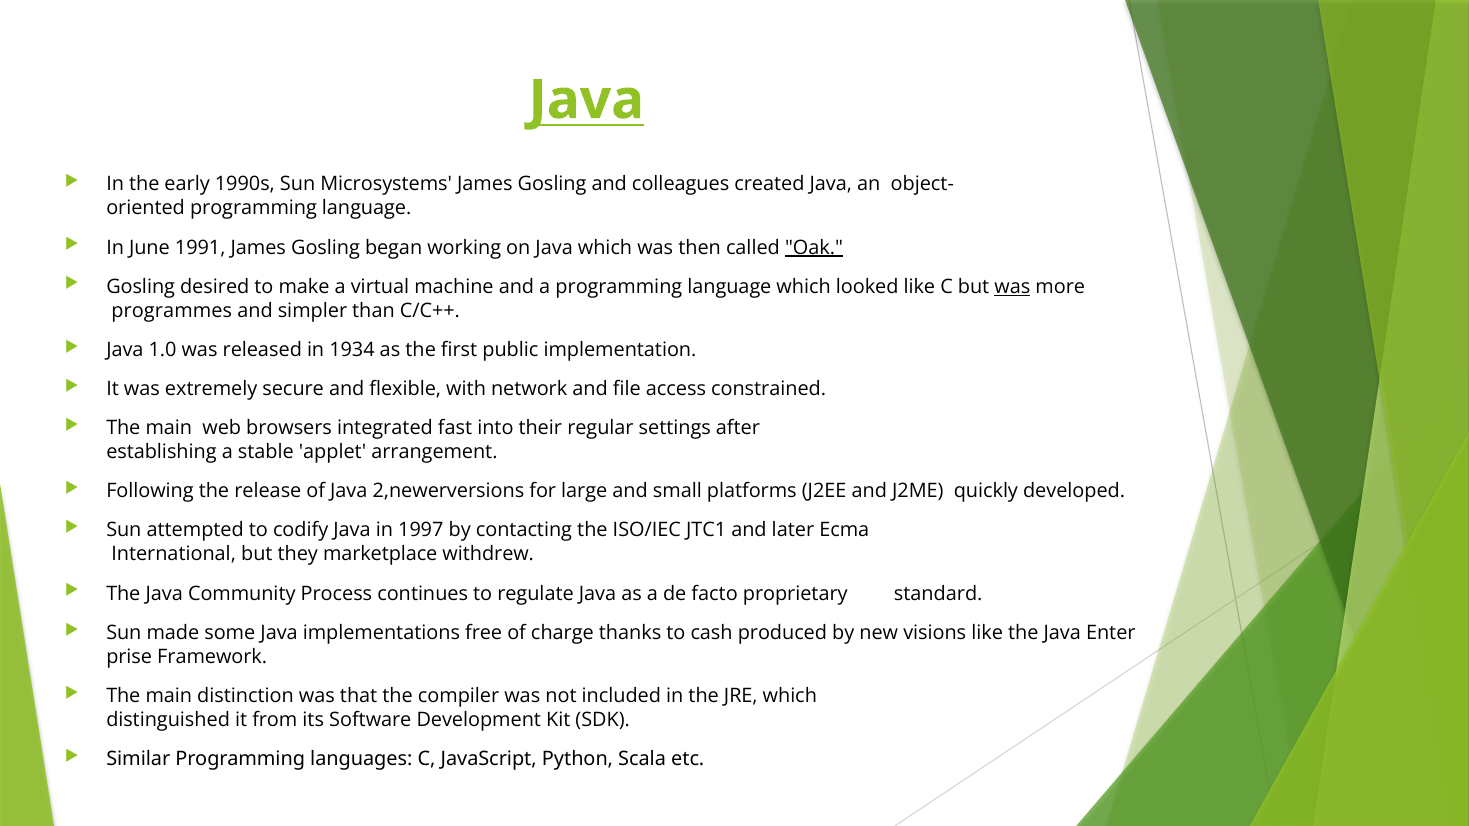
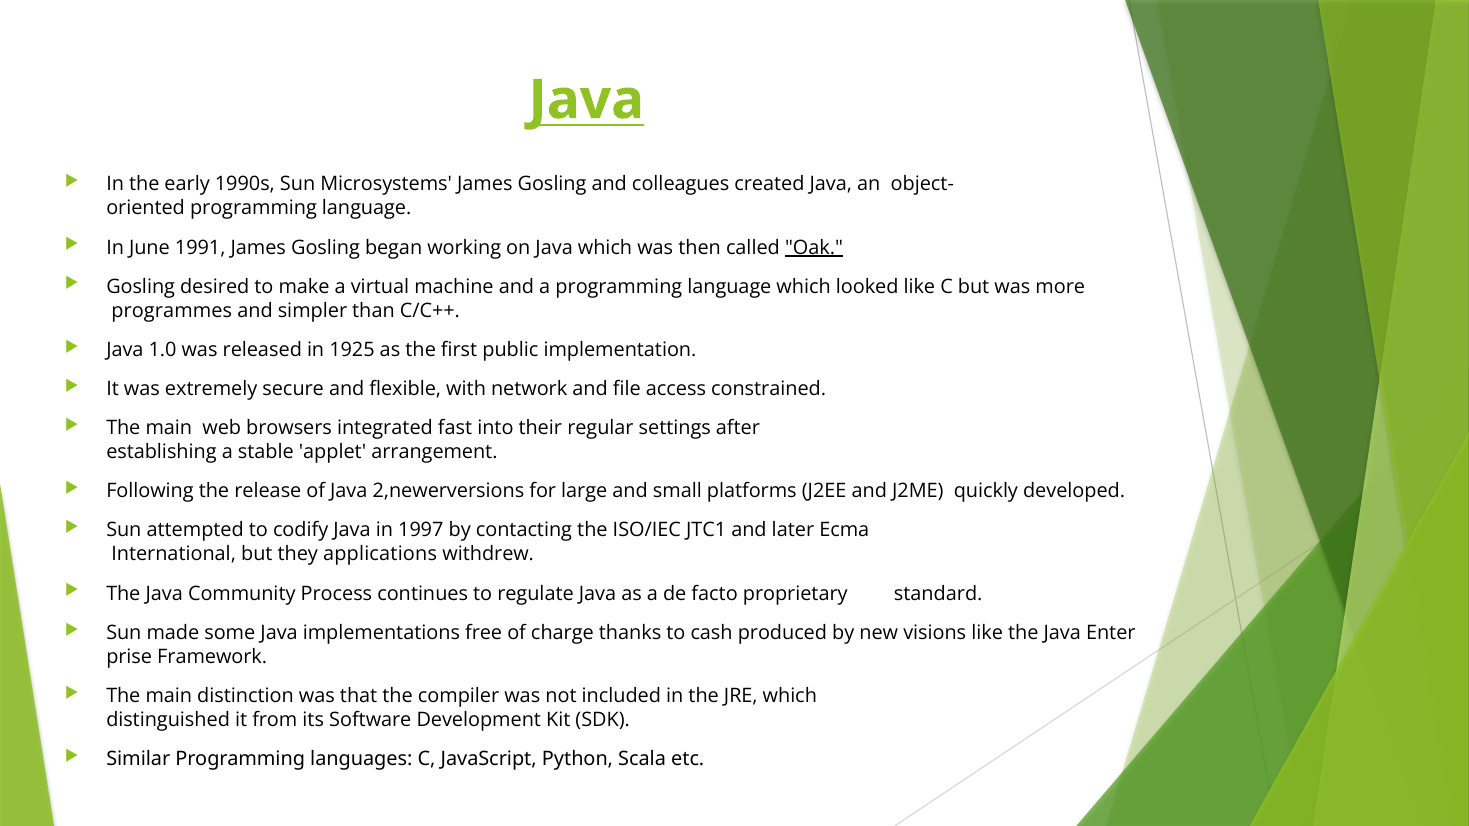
was underline: present -> none (1012, 287)
1934: 1934 -> 1925 (352, 350)
marketplace: marketplace -> applications (380, 554)
